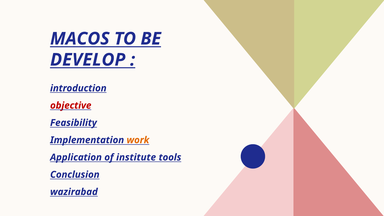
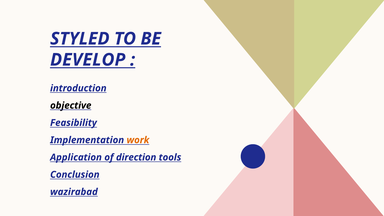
MACOS: MACOS -> STYLED (80, 39)
objective colour: red -> black (71, 105)
institute: institute -> direction (136, 157)
